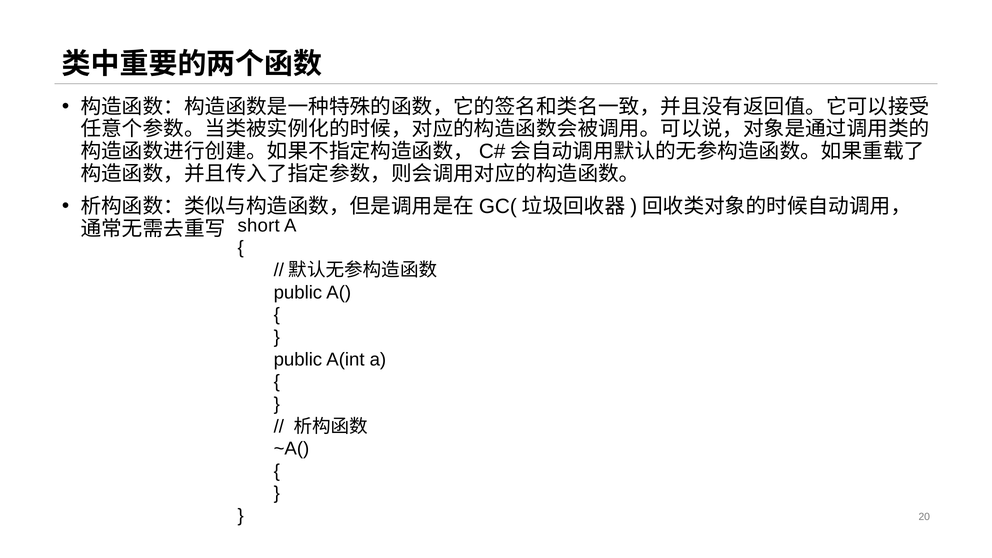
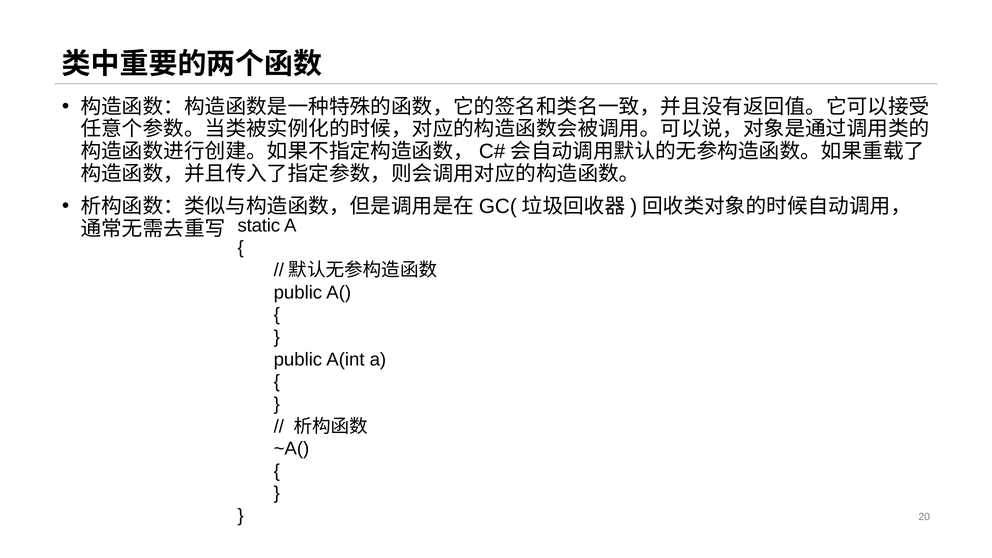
short: short -> static (259, 225)
